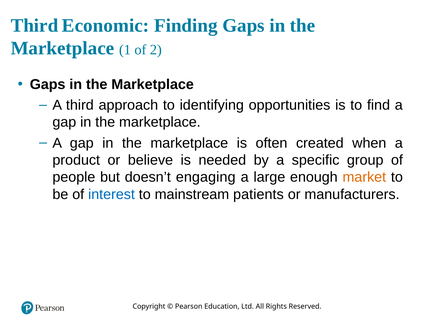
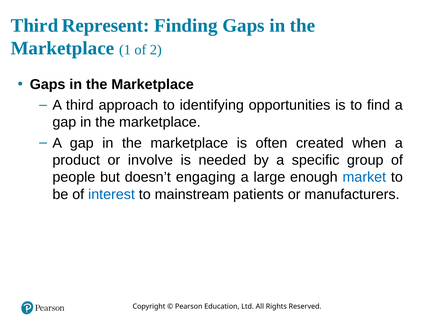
Economic: Economic -> Represent (106, 26)
believe: believe -> involve (150, 160)
market colour: orange -> blue (364, 177)
